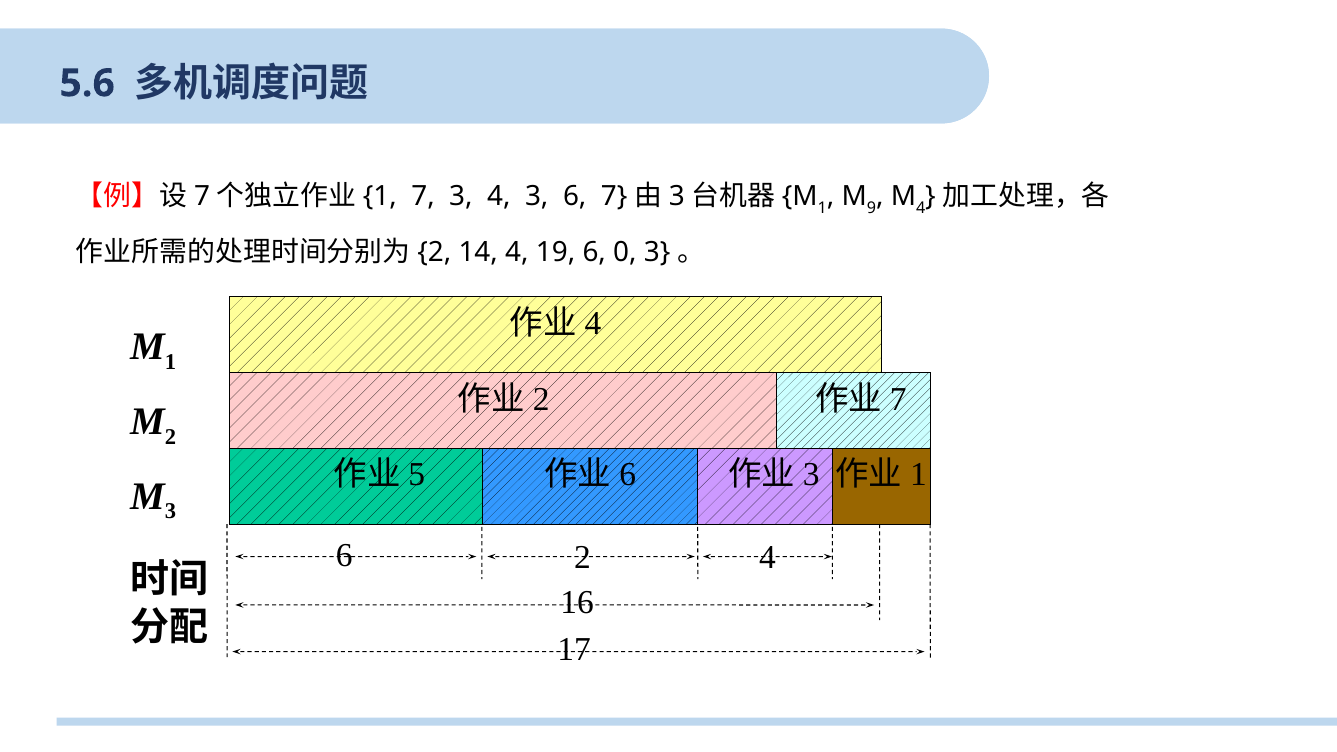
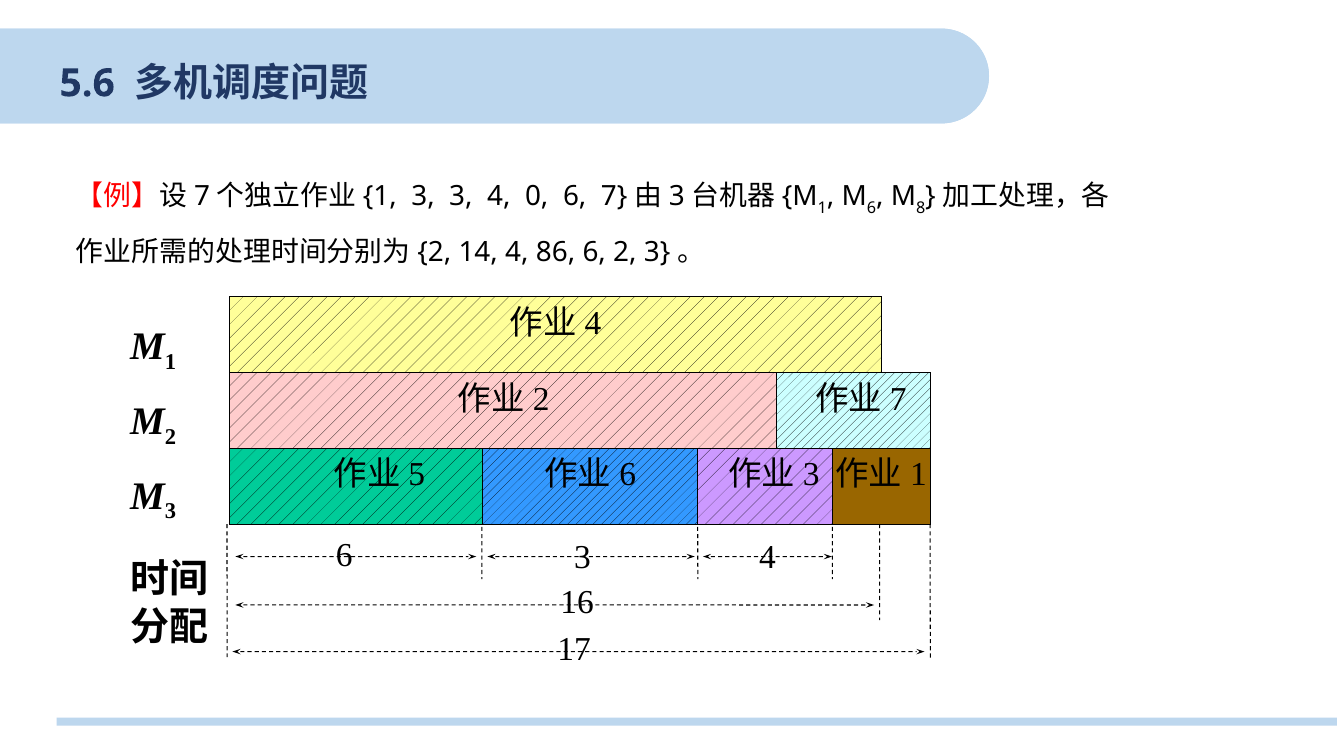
7: 7 -> 3 (423, 196)
4 3: 3 -> 0 (537, 196)
9: 9 -> 6 (871, 208)
4: 4 -> 8 (921, 208)
19: 19 -> 86 (556, 252)
6 0: 0 -> 2 (625, 252)
6 2: 2 -> 3 (582, 558)
